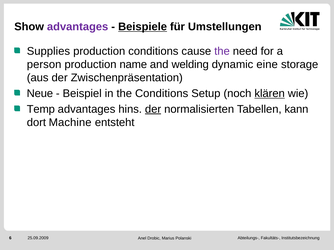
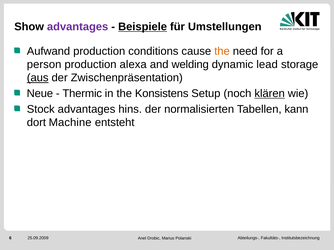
Supplies: Supplies -> Aufwand (48, 51)
the colour: purple -> orange (222, 51)
name: name -> alexa (133, 65)
eine: eine -> lead (267, 65)
aus underline: none -> present (38, 78)
Beispiel: Beispiel -> Thermic (82, 94)
the Conditions: Conditions -> Konsistens (162, 94)
Temp: Temp -> Stock (41, 109)
der underline: present -> none (153, 109)
